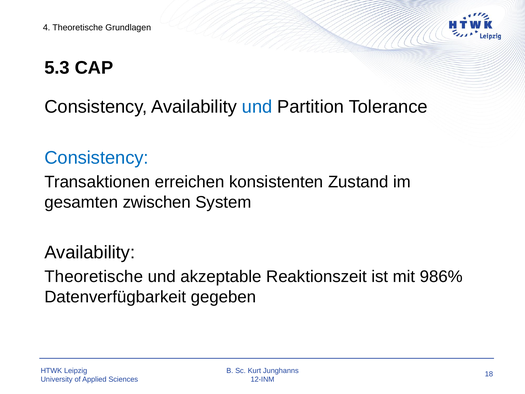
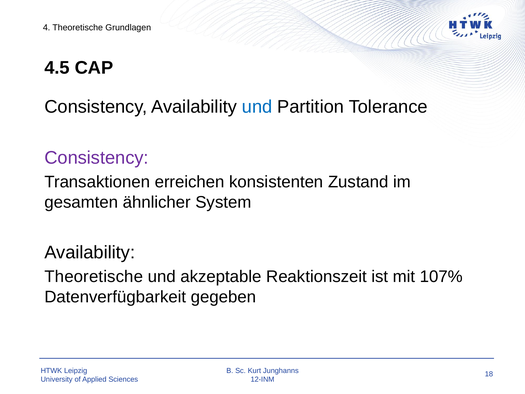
5.3: 5.3 -> 4.5 (57, 68)
Consistency colour: blue -> purple (97, 158)
zwischen: zwischen -> ähnlicher (157, 202)
986%: 986% -> 107% (441, 277)
